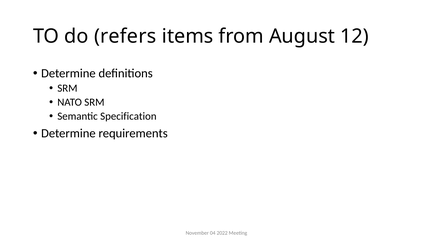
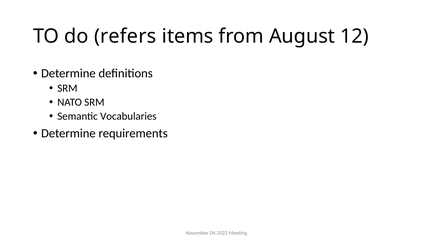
Specification: Specification -> Vocabularies (128, 116)
